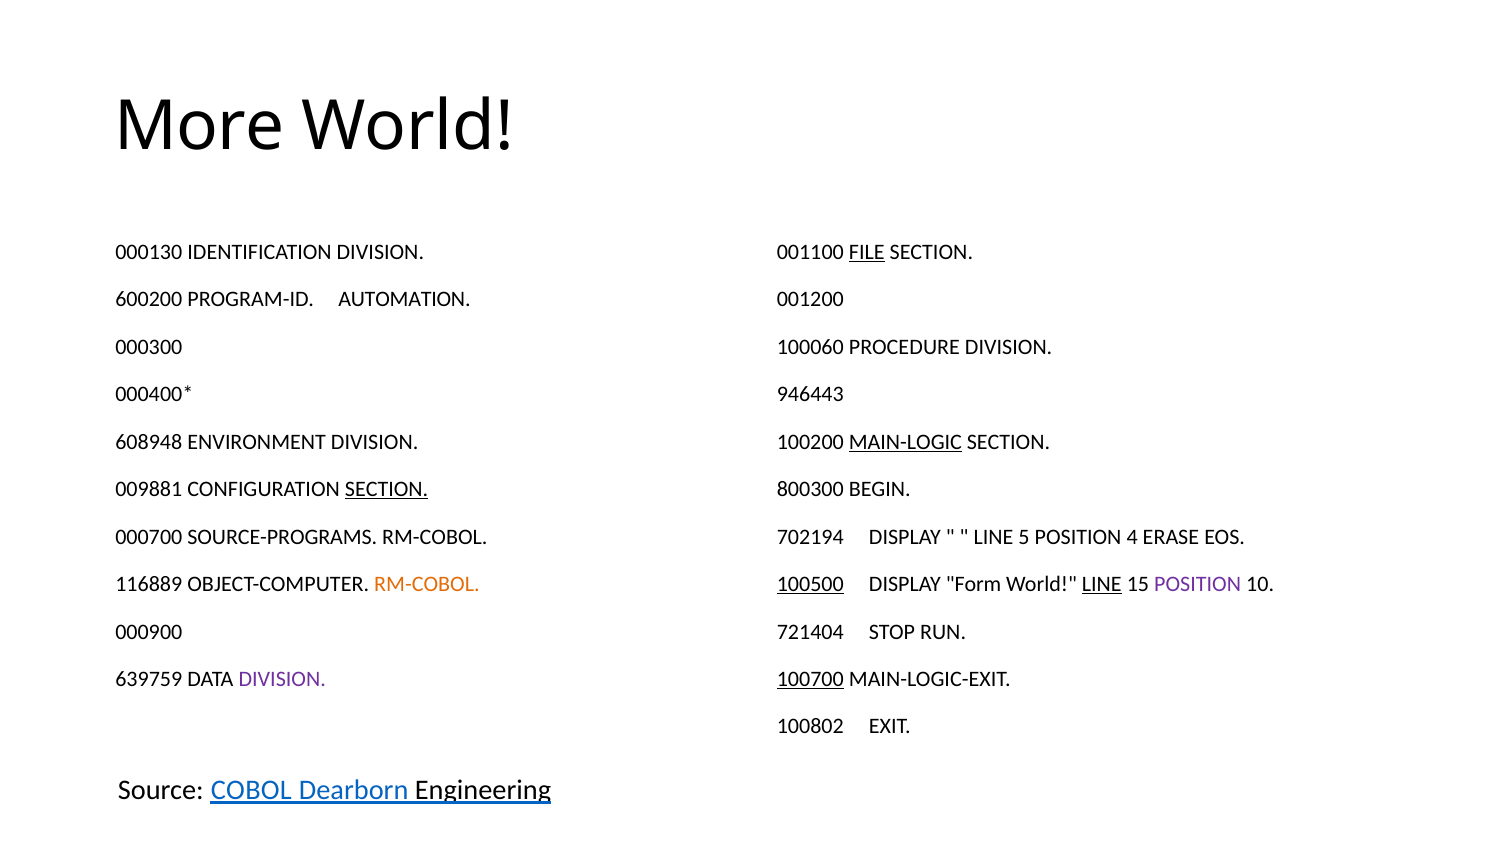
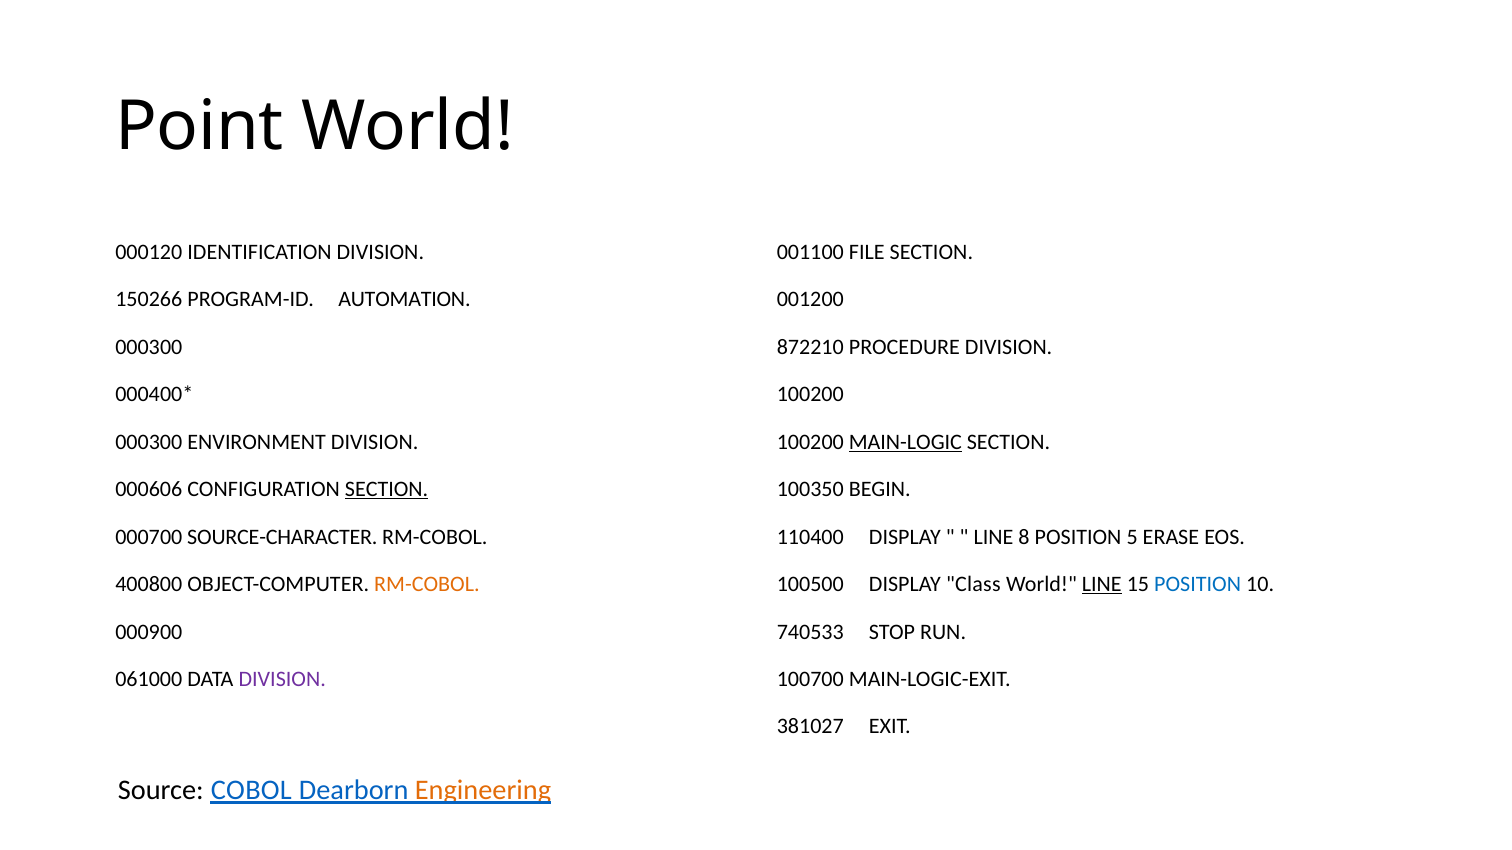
More: More -> Point (199, 127)
000130: 000130 -> 000120 (149, 252)
FILE underline: present -> none (867, 252)
600200: 600200 -> 150266 (149, 300)
100060: 100060 -> 872210 (810, 347)
946443: 946443 -> 100200 (810, 395)
608948: 608948 -> 000300 (149, 442)
009881: 009881 -> 000606 (149, 490)
800300: 800300 -> 100350 (810, 490)
SOURCE-PROGRAMS: SOURCE-PROGRAMS -> SOURCE-CHARACTER (282, 537)
702194: 702194 -> 110400 (810, 537)
5: 5 -> 8 (1024, 537)
4: 4 -> 5 (1132, 537)
116889: 116889 -> 400800 (149, 585)
100500 underline: present -> none (810, 585)
Form: Form -> Class (973, 585)
POSITION colour: purple -> blue (1198, 585)
721404: 721404 -> 740533 (810, 632)
639759: 639759 -> 061000 (149, 680)
100700 underline: present -> none (810, 680)
100802: 100802 -> 381027 (810, 727)
Engineering colour: black -> orange (483, 791)
